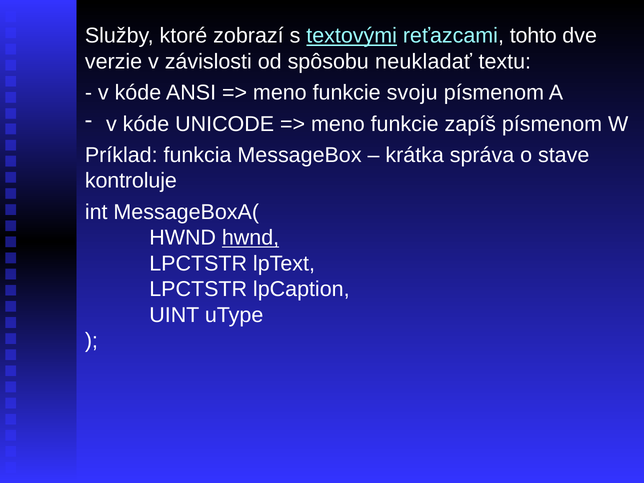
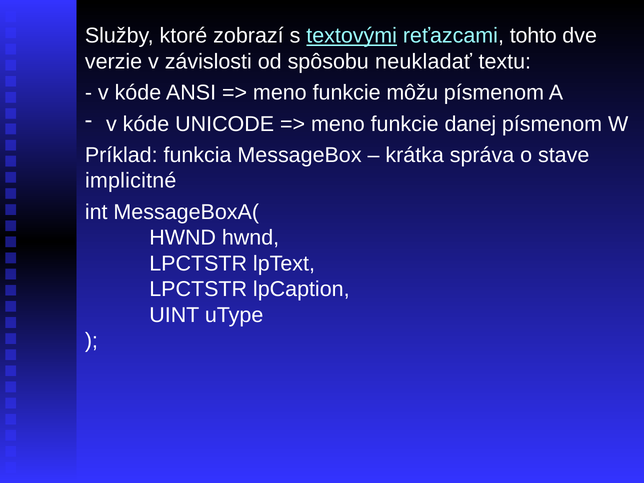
svoju: svoju -> môžu (412, 93)
zapíš: zapíš -> danej (470, 124)
kontroluje: kontroluje -> implicitné (131, 181)
hwnd underline: present -> none (251, 238)
